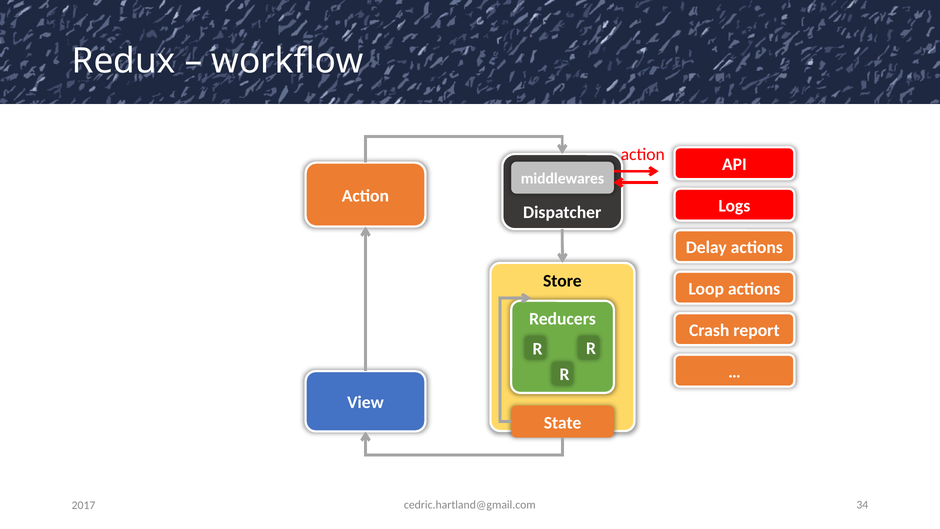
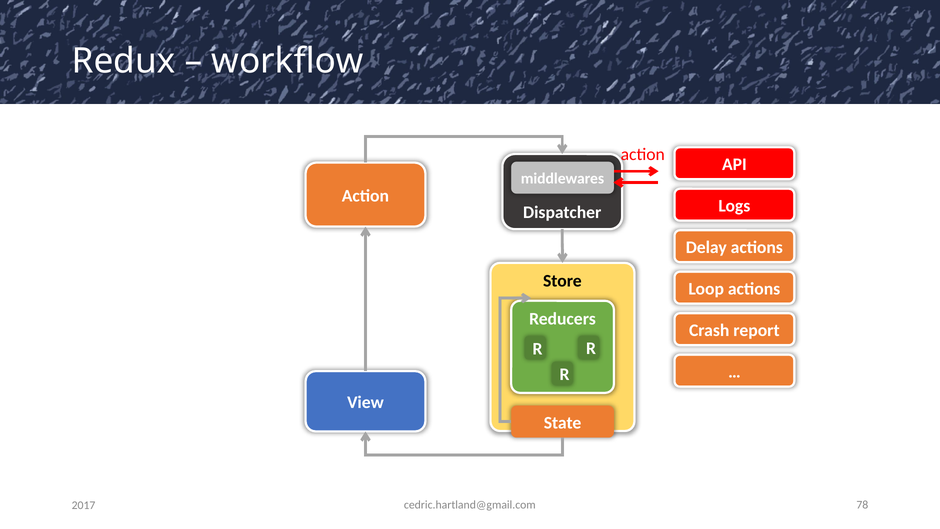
34: 34 -> 78 (862, 505)
